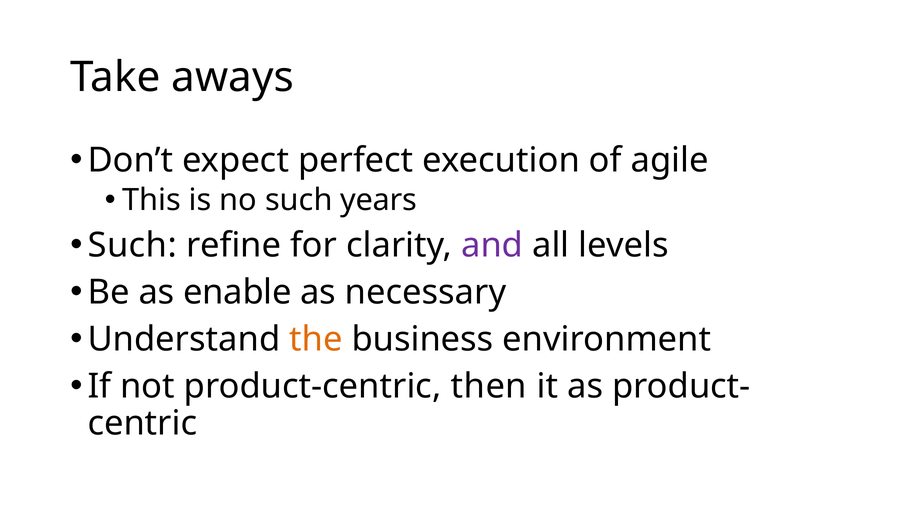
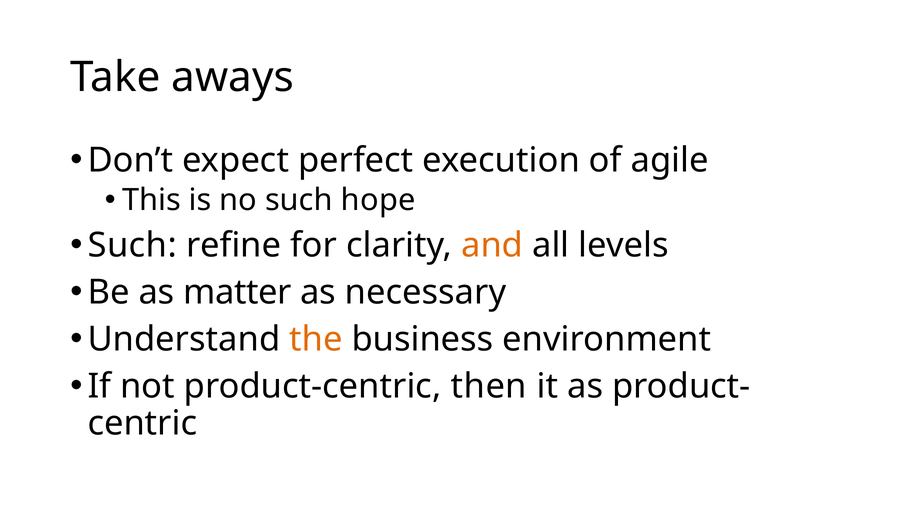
years: years -> hope (378, 200)
and colour: purple -> orange (492, 245)
enable: enable -> matter (237, 292)
